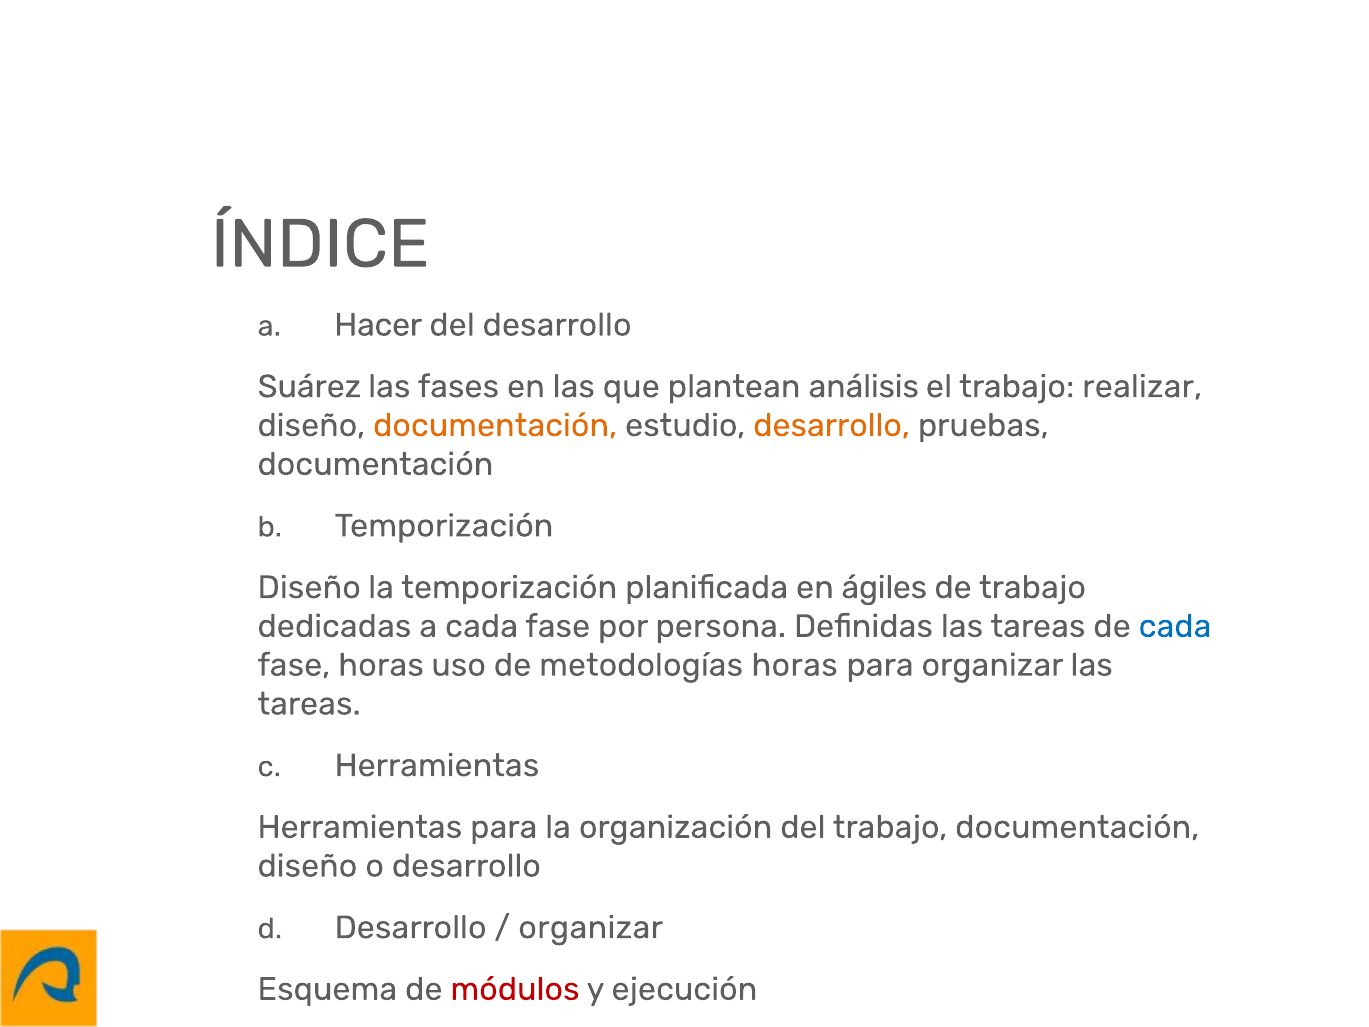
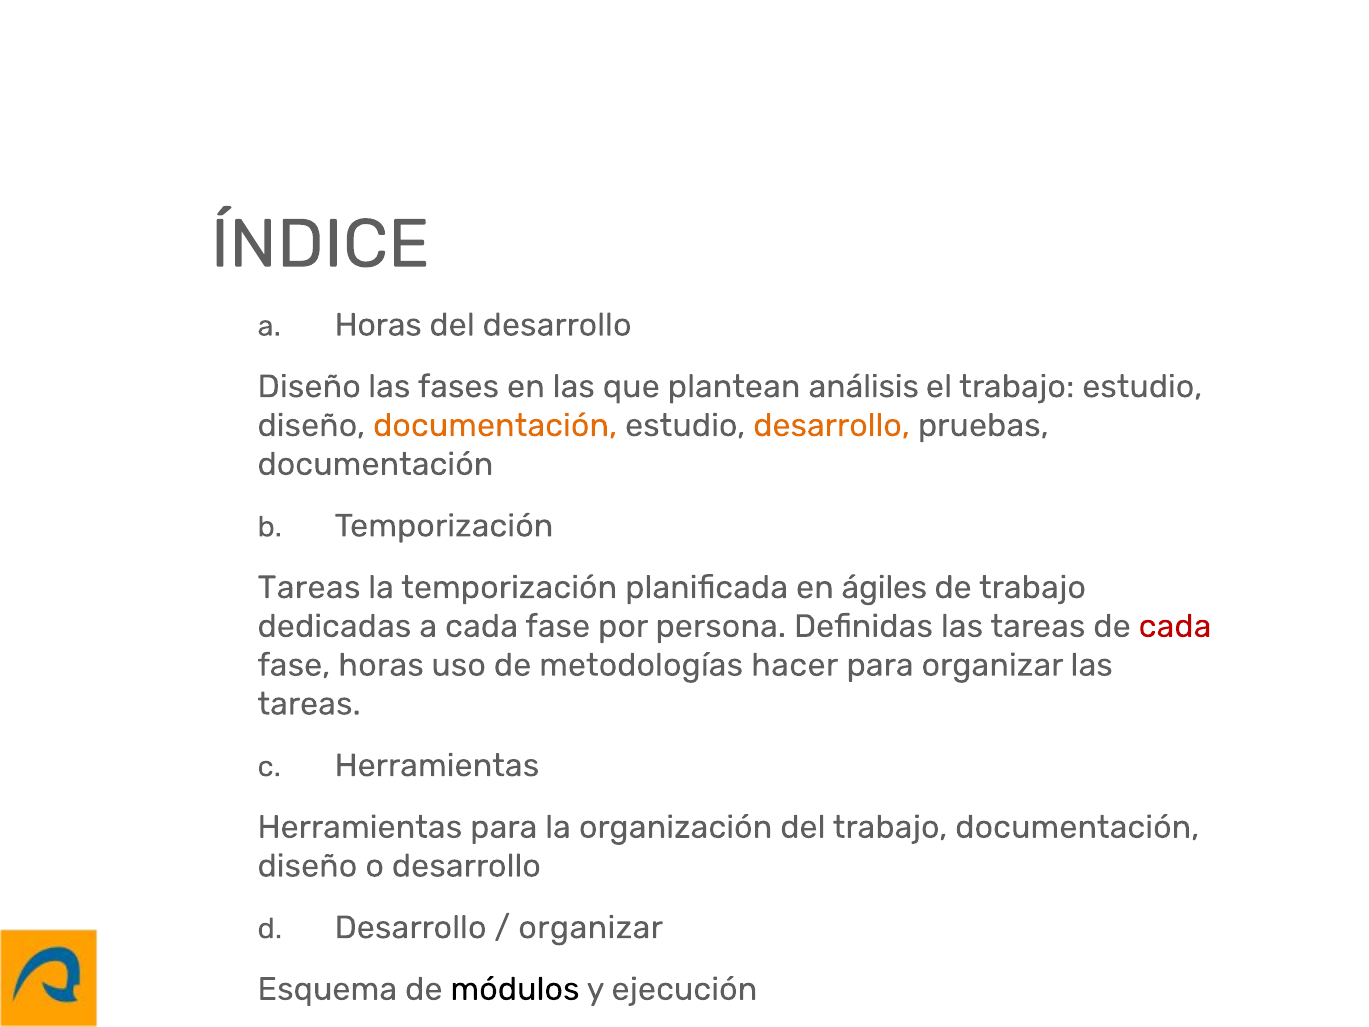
a Hacer: Hacer -> Horas (378, 325)
Suárez: Suárez -> Diseño (309, 386)
trabajo realizar: realizar -> estudio (1142, 386)
Diseño: Diseño -> Tareas (309, 587)
cada colour: blue -> red (1175, 626)
metodologías horas: horas -> hacer (795, 665)
módulos colour: red -> black (515, 989)
